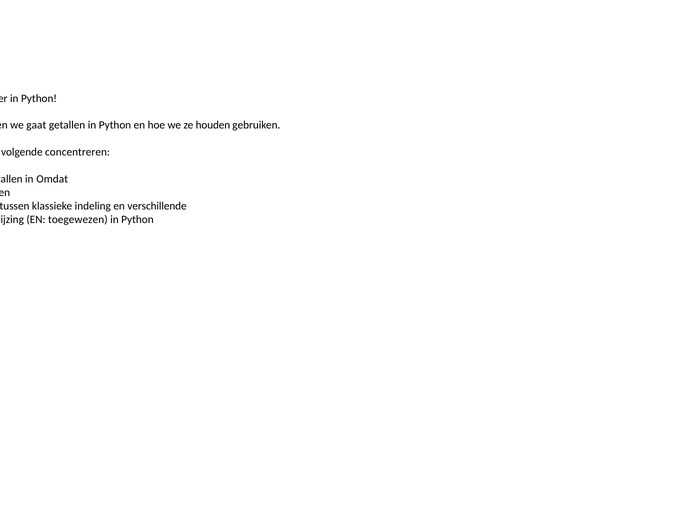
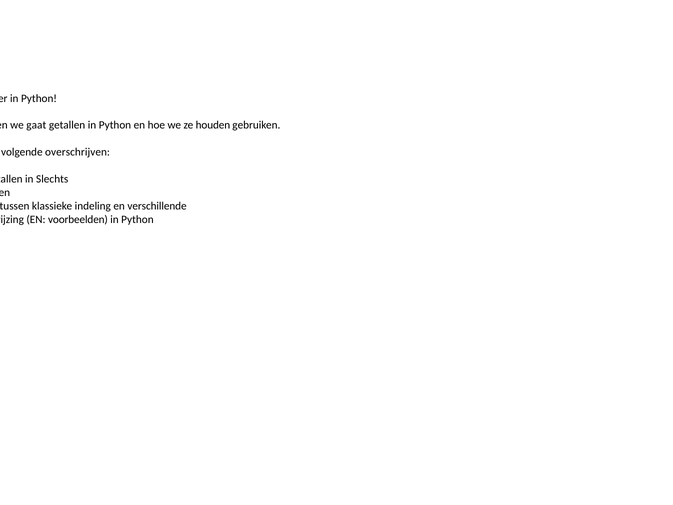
concentreren: concentreren -> overschrijven (78, 152)
Omdat: Omdat -> Slechts (52, 179)
toegewezen: toegewezen -> voorbeelden (78, 219)
